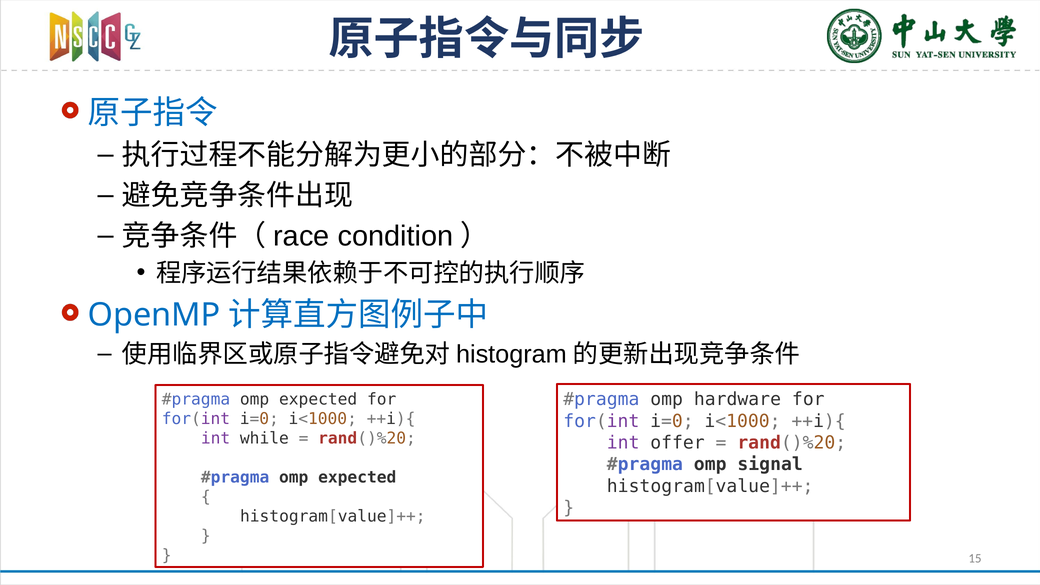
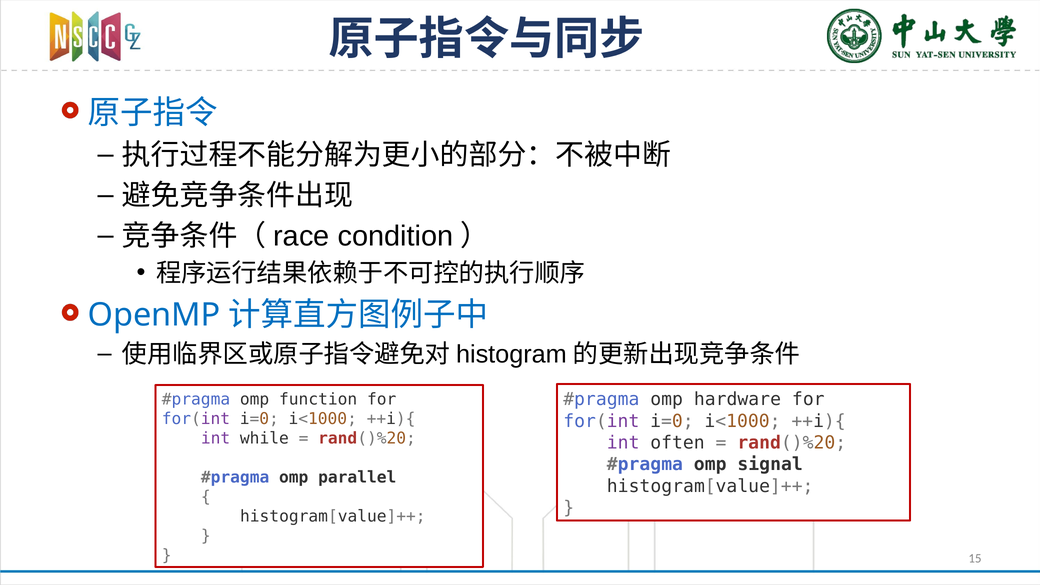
expected: expected -> function (318, 399)
offer: offer -> often (678, 443)
expected: expected -> parallel (357, 477)
